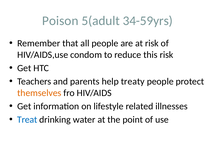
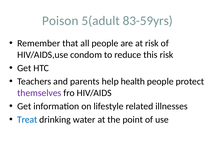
34-59yrs: 34-59yrs -> 83-59yrs (148, 21)
treaty: treaty -> health (133, 82)
themselves colour: orange -> purple (39, 93)
